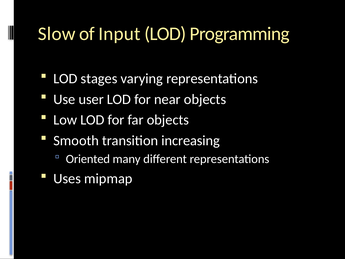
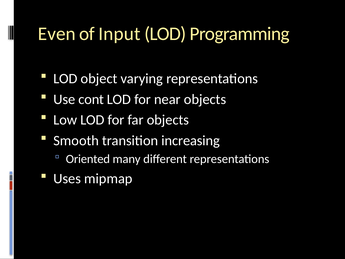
Slow: Slow -> Even (57, 34)
stages: stages -> object (99, 79)
user: user -> cont (91, 99)
